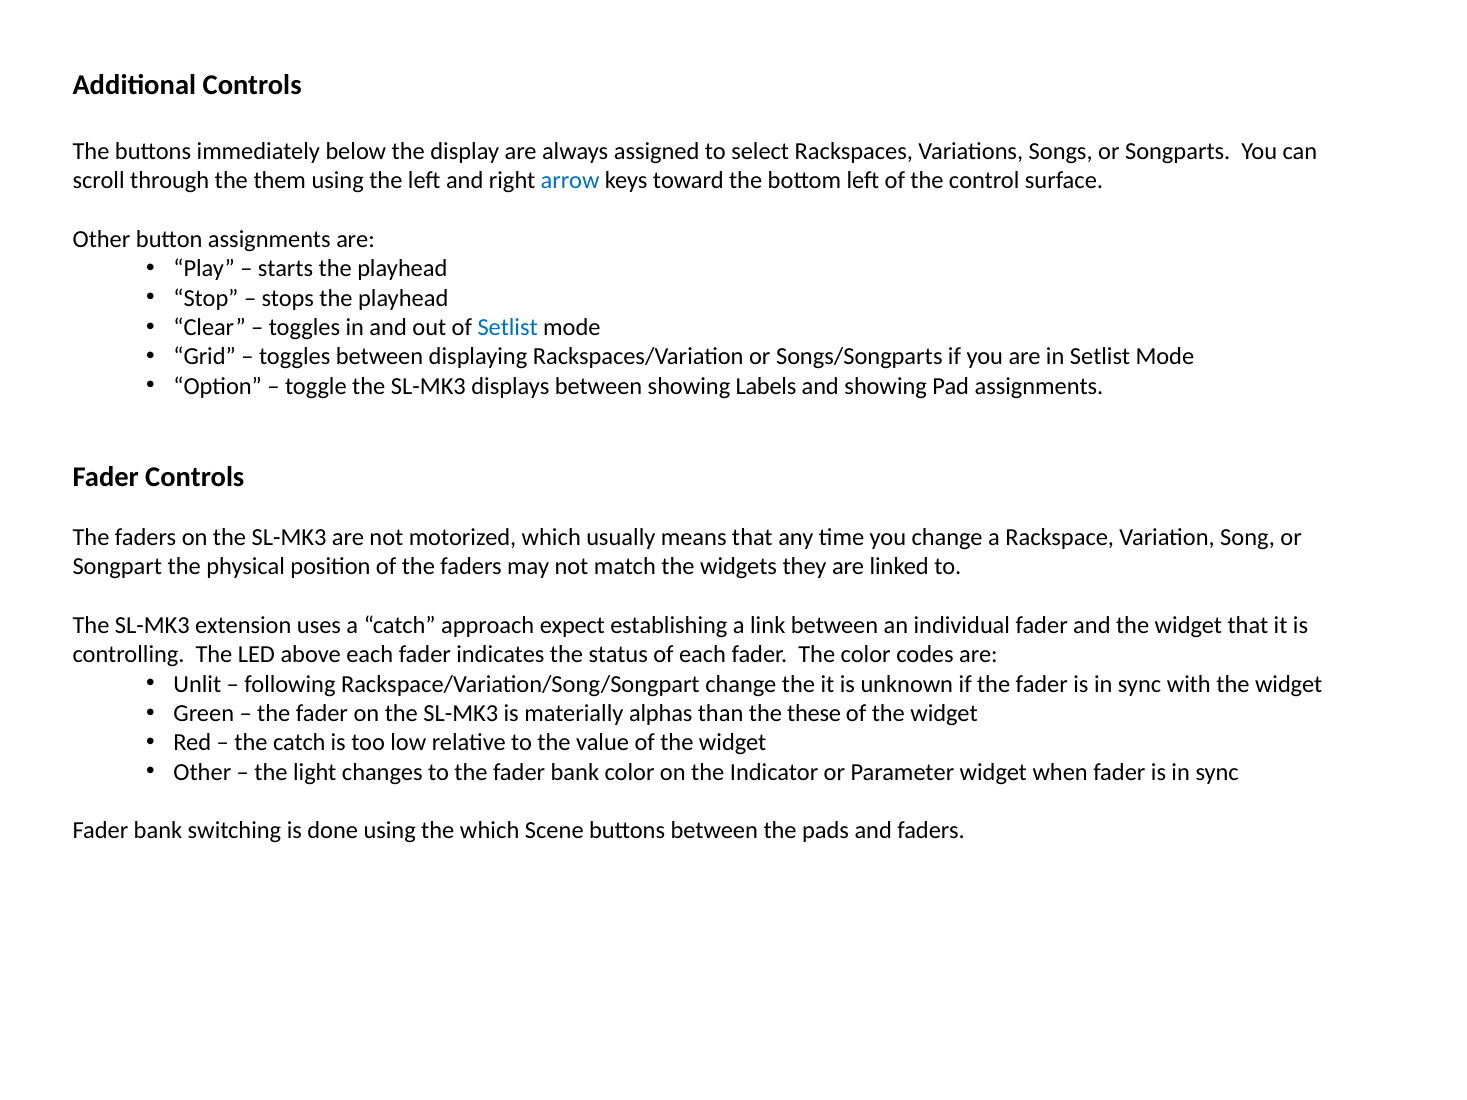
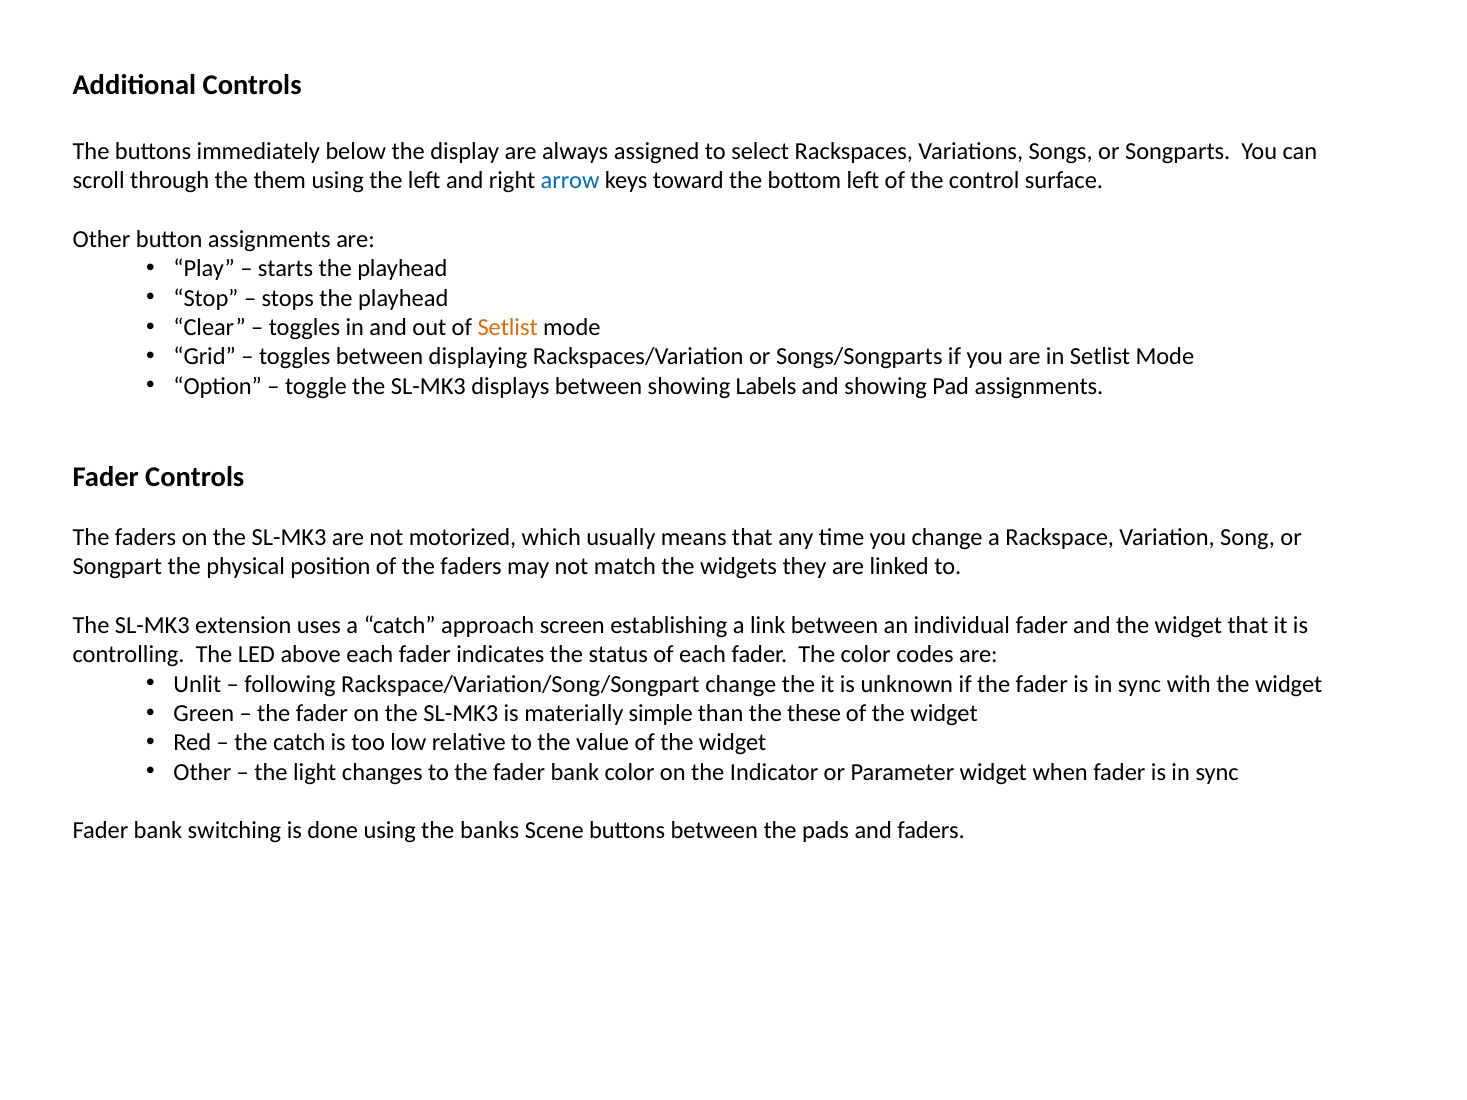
Setlist colour: blue -> orange (508, 327)
expect: expect -> screen (572, 626)
alphas: alphas -> simple (661, 714)
the which: which -> banks (490, 831)
